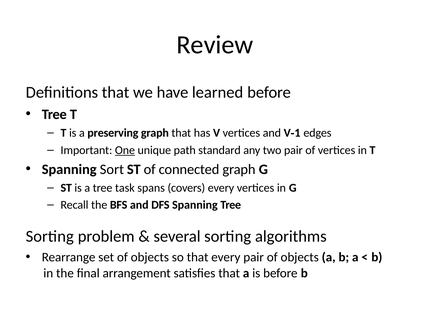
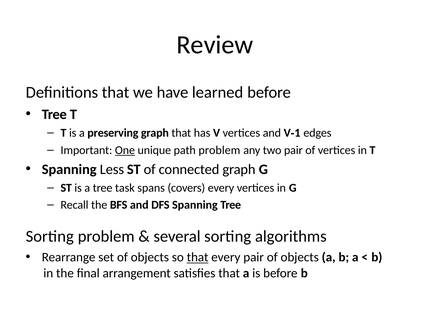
path standard: standard -> problem (219, 150)
Sort: Sort -> Less (112, 169)
that underline: none -> present (198, 257)
